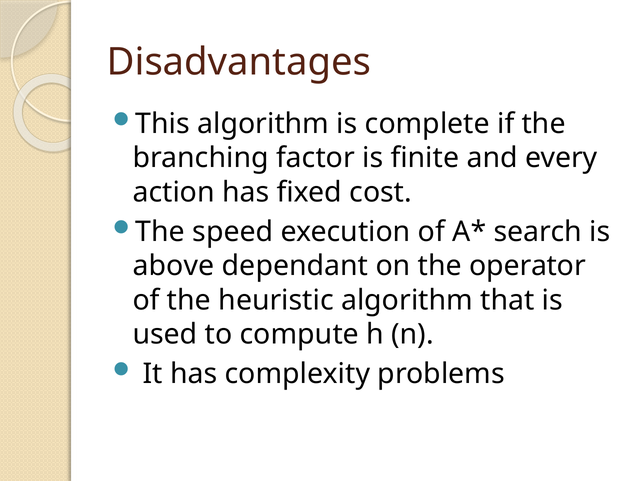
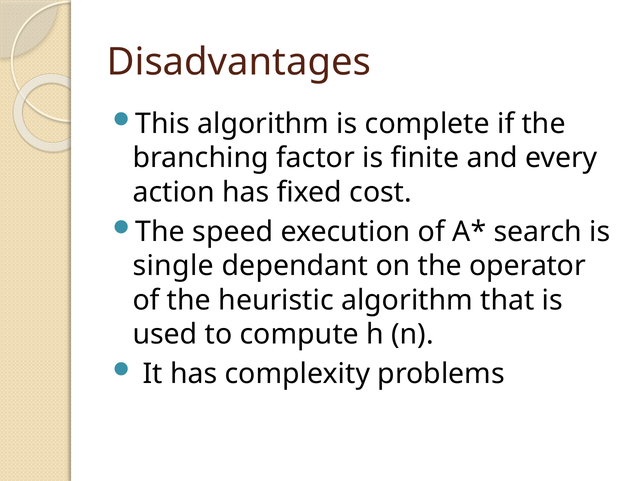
above: above -> single (173, 266)
